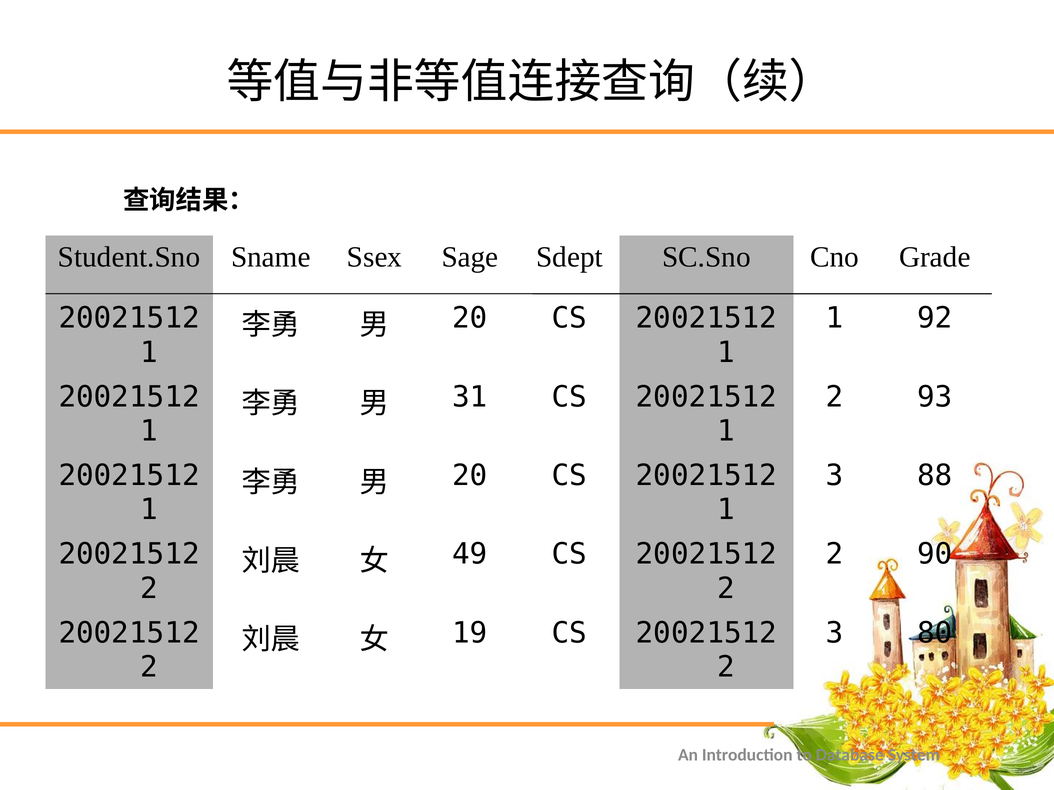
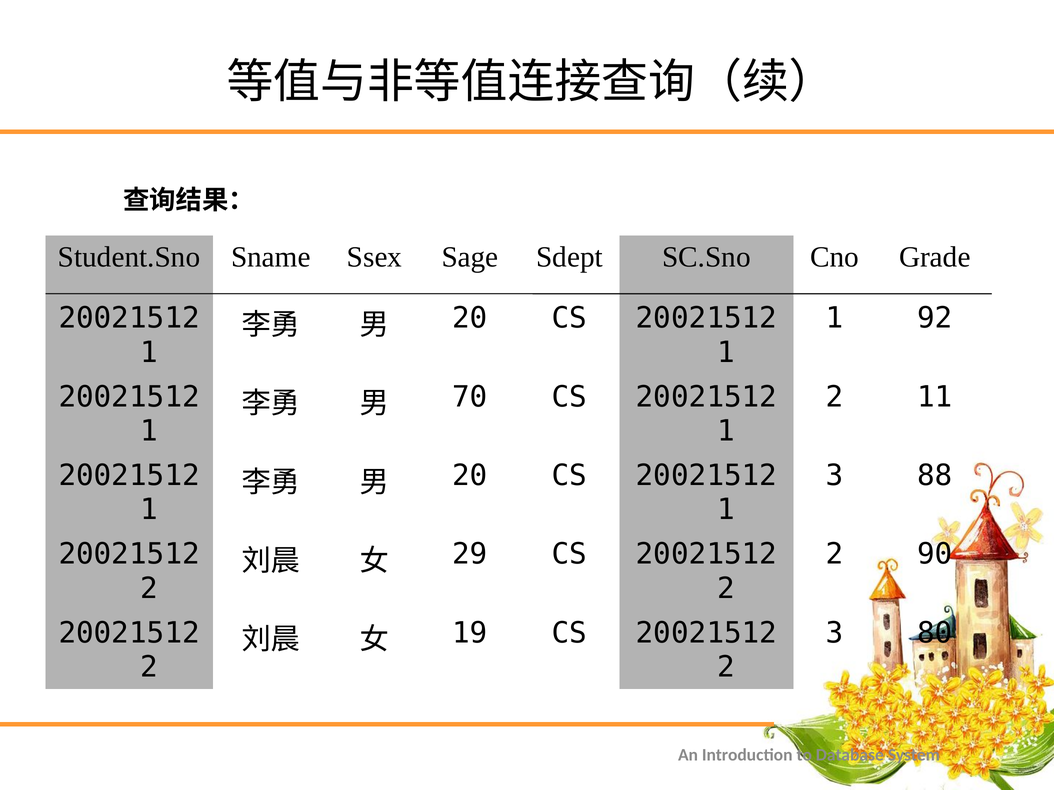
93: 93 -> 11 (935, 397)
31: 31 -> 70 (470, 397)
49: 49 -> 29 (470, 555)
